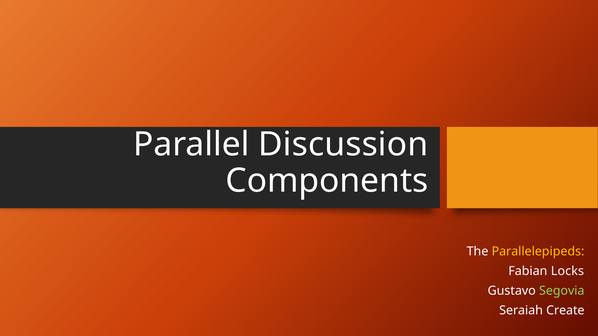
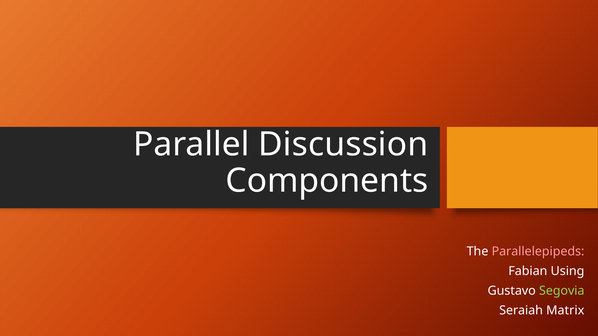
Parallelepipeds colour: yellow -> pink (538, 252)
Locks: Locks -> Using (568, 271)
Create: Create -> Matrix (565, 311)
